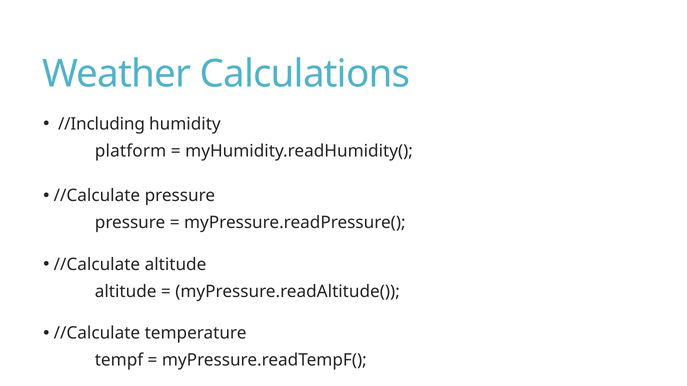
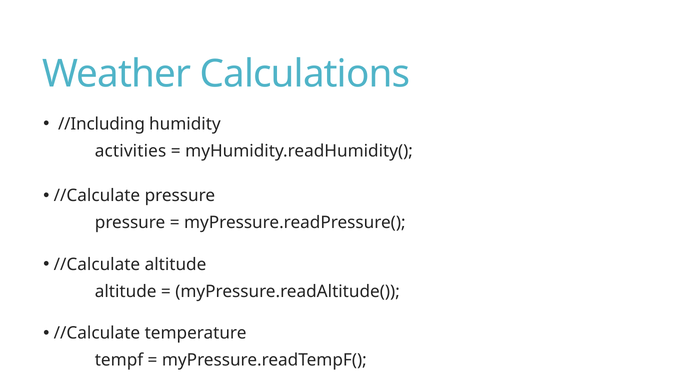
platform: platform -> activities (131, 151)
